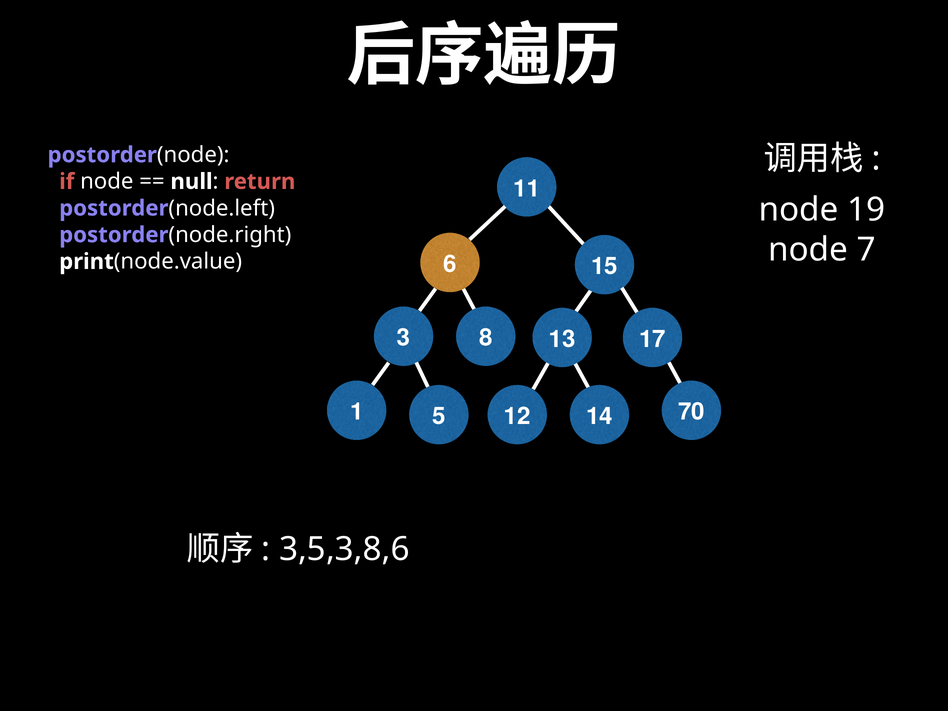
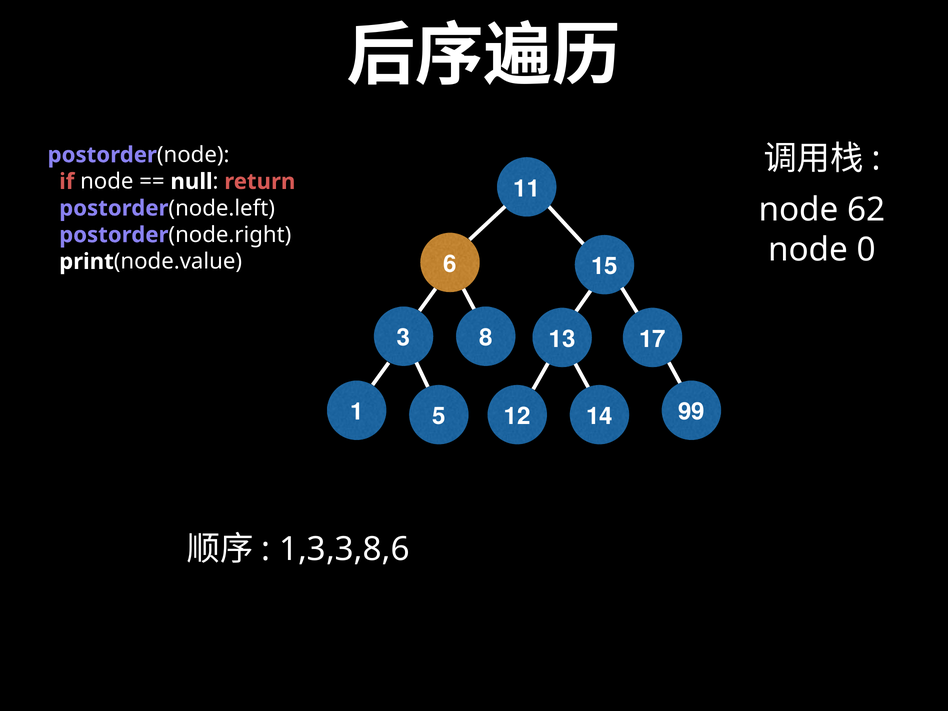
19: 19 -> 62 (866, 210)
7: 7 -> 0 (866, 250)
70: 70 -> 99 (691, 412)
3,5,3,8,6: 3,5,3,8,6 -> 1,3,3,8,6 (344, 549)
